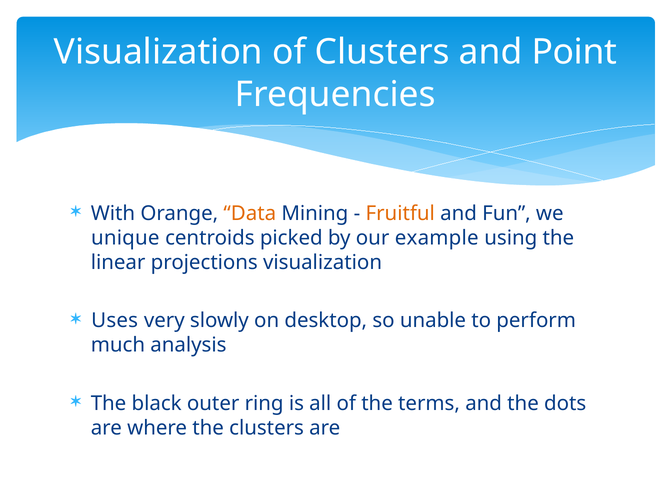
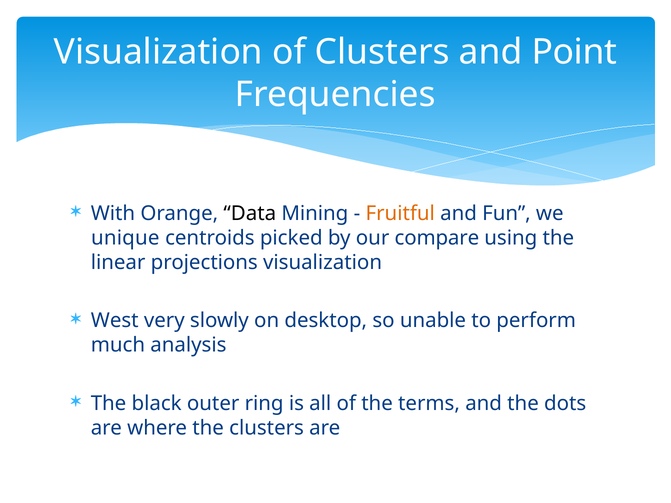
Data colour: orange -> black (250, 213)
example: example -> compare (437, 238)
Uses: Uses -> West (115, 321)
